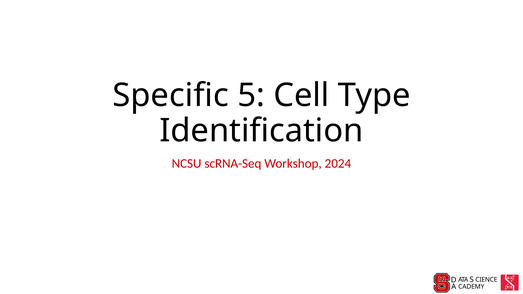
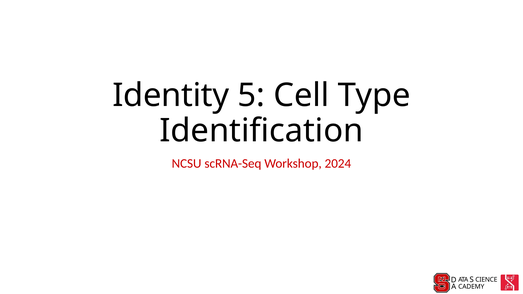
Specific: Specific -> Identity (171, 95)
